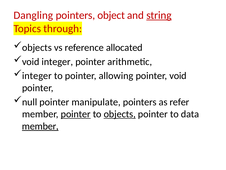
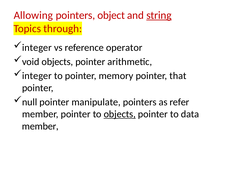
Dangling: Dangling -> Allowing (33, 15)
objects: objects -> integer (37, 47)
allocated: allocated -> operator (124, 47)
void integer: integer -> objects (57, 61)
allowing: allowing -> memory (116, 76)
pointer void: void -> that (178, 76)
pointer underline: present -> none (76, 114)
member underline: present -> none (40, 126)
